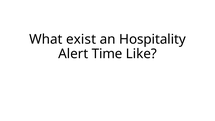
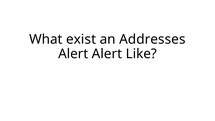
Hospitality: Hospitality -> Addresses (152, 39)
Alert Time: Time -> Alert (107, 54)
